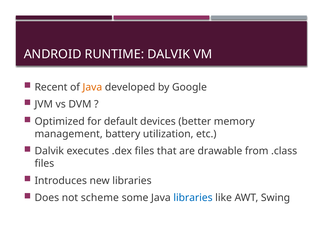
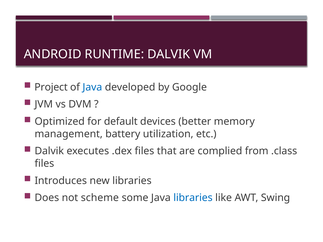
Recent: Recent -> Project (51, 87)
Java colour: orange -> blue (92, 87)
drawable: drawable -> complied (220, 151)
